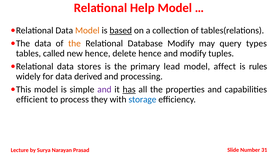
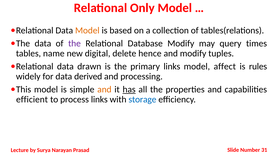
Help: Help -> Only (142, 8)
based underline: present -> none (121, 30)
the colour: orange -> purple (74, 43)
types: types -> times (257, 43)
called: called -> name (54, 53)
new hence: hence -> digital (98, 53)
stores: stores -> drawn (89, 66)
primary lead: lead -> links (172, 66)
and colour: purple -> orange (104, 89)
process they: they -> links (99, 99)
